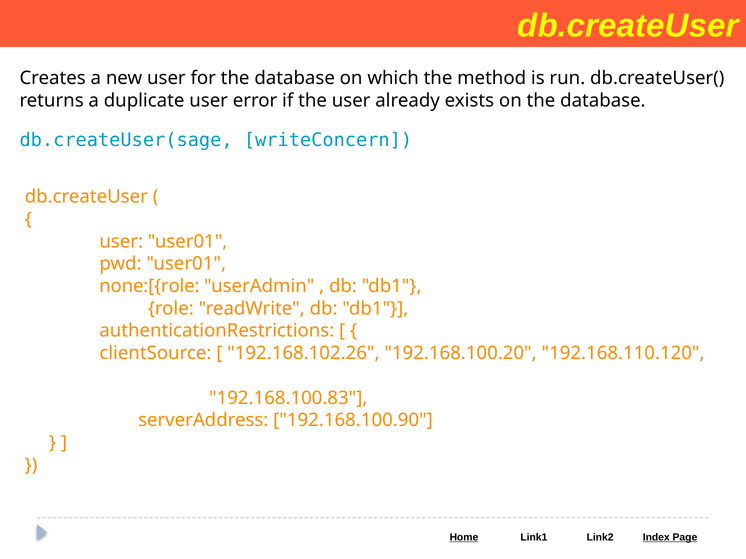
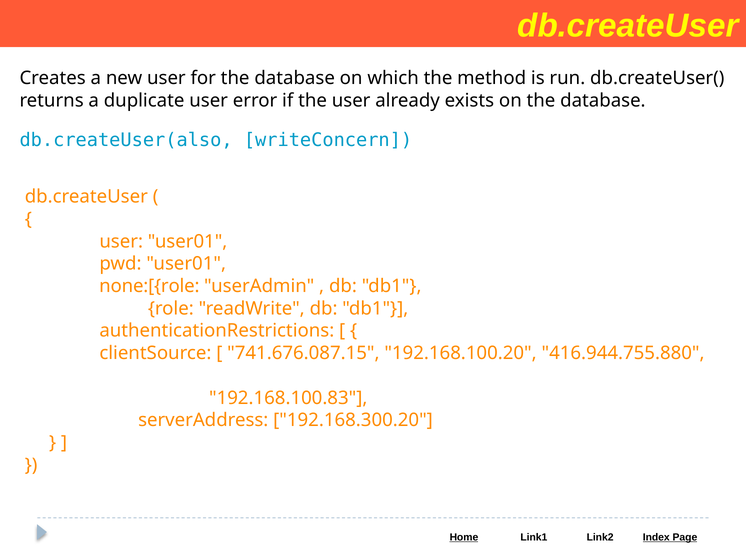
db.createUser(sage: db.createUser(sage -> db.createUser(also (126, 140)
192.168.102.26: 192.168.102.26 -> 741.676.087.15 (303, 353)
192.168.110.120: 192.168.110.120 -> 416.944.755.880 (623, 353)
192.168.100.90: 192.168.100.90 -> 192.168.300.20 (353, 421)
